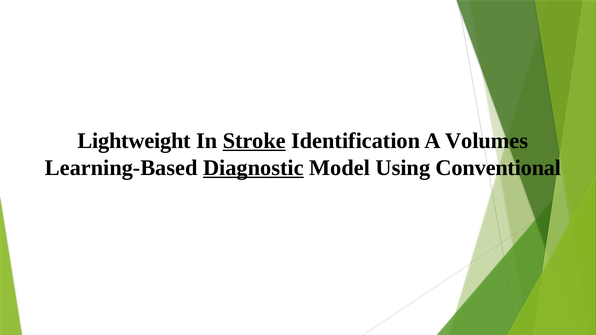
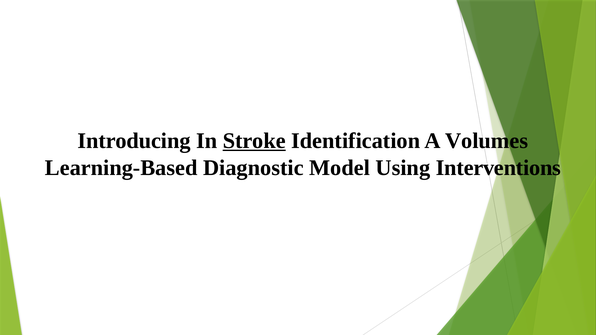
Lightweight: Lightweight -> Introducing (134, 141)
Diagnostic underline: present -> none (253, 168)
Conventional: Conventional -> Interventions (498, 168)
